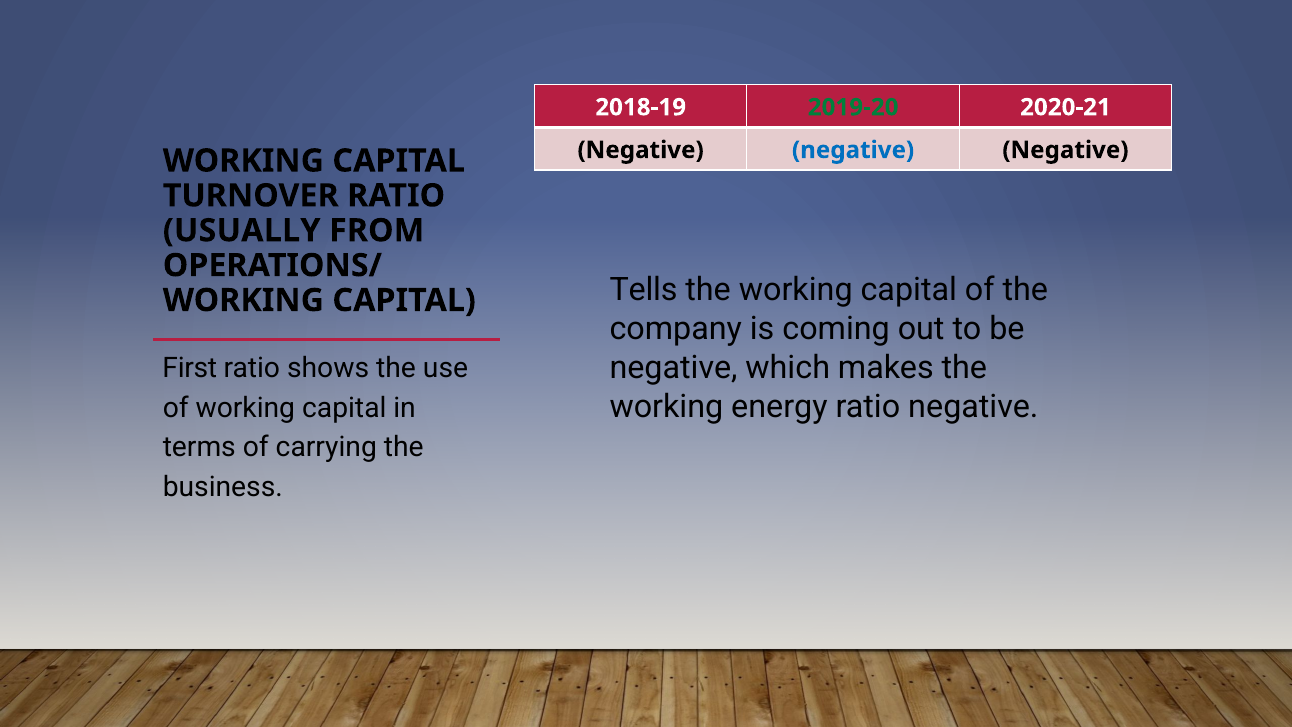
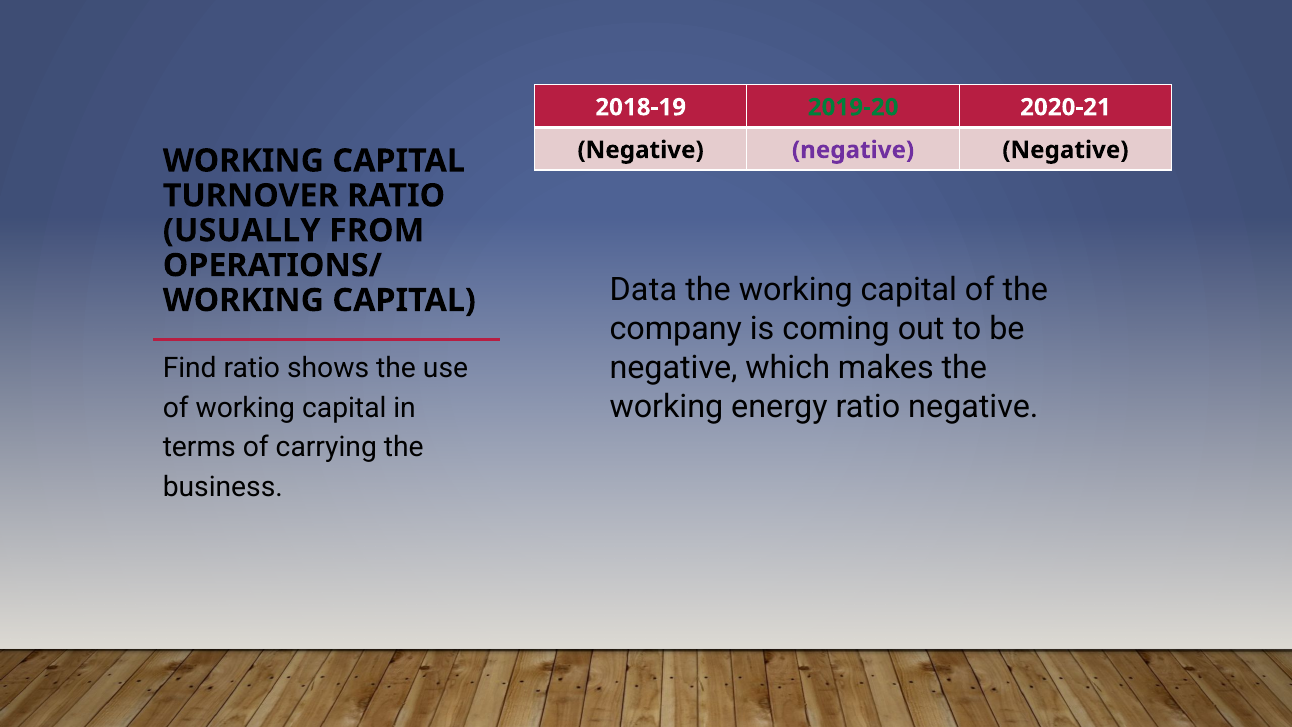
negative colour: blue -> purple (853, 150)
Tells: Tells -> Data (643, 290)
First: First -> Find (190, 368)
